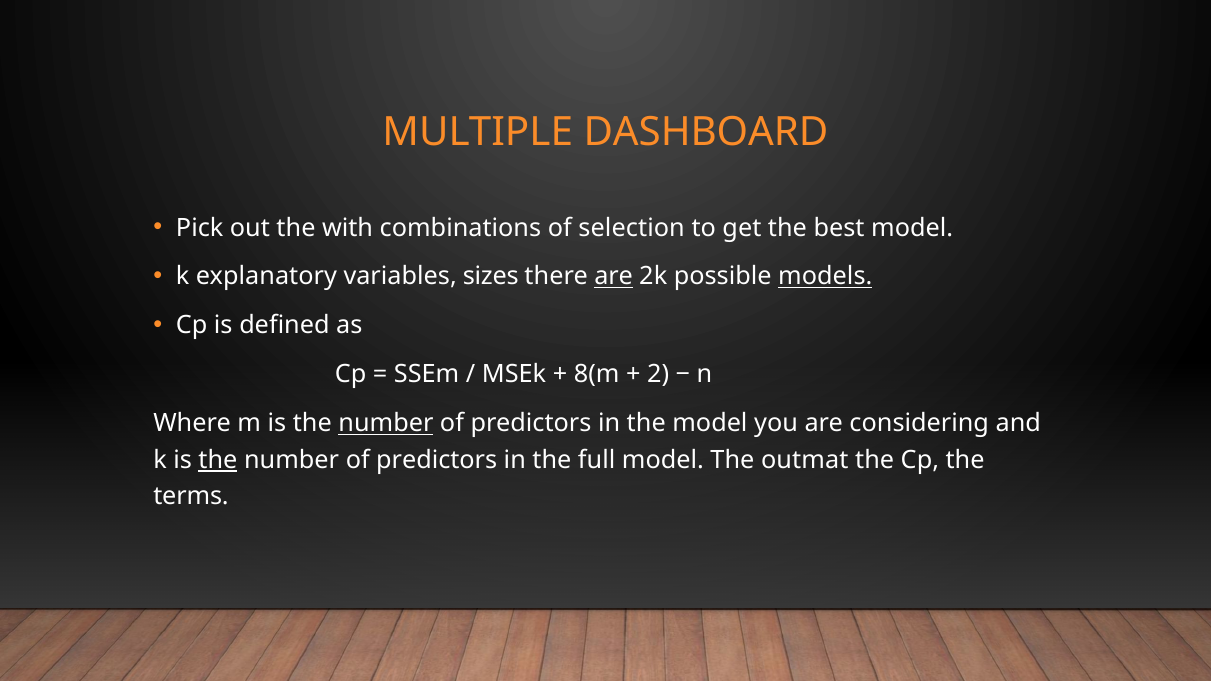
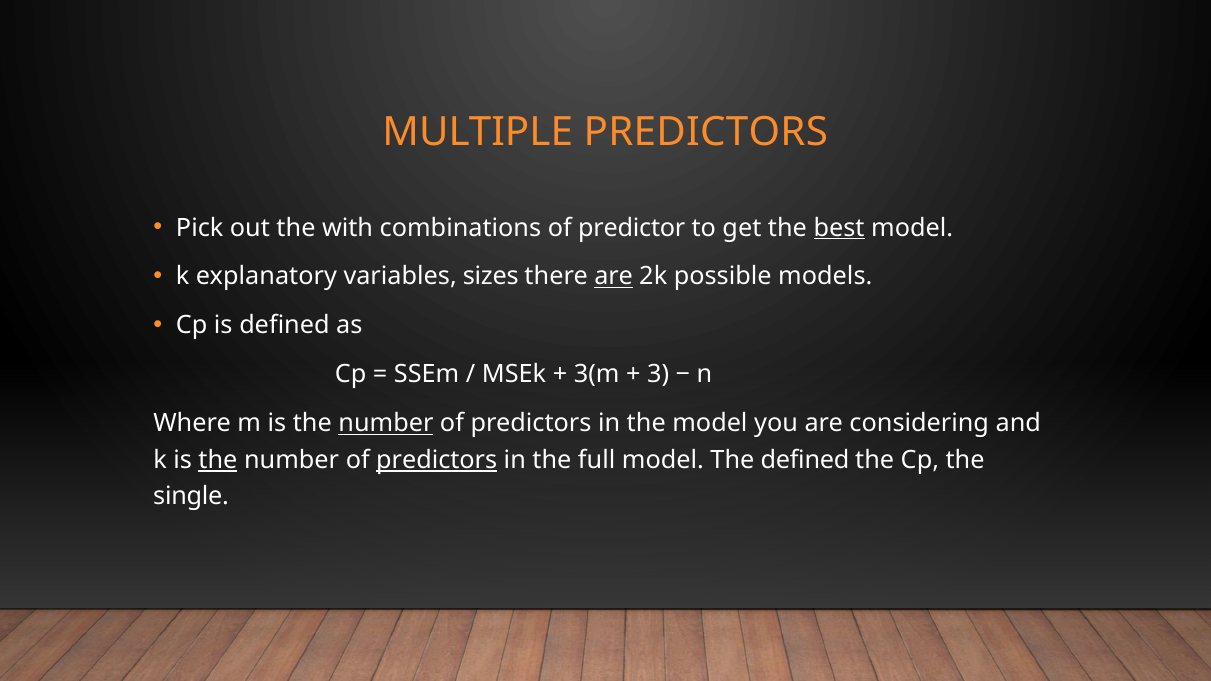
MULTIPLE DASHBOARD: DASHBOARD -> PREDICTORS (706, 132)
selection: selection -> predictor (632, 228)
best underline: none -> present (839, 228)
models underline: present -> none (825, 277)
8(m: 8(m -> 3(m (597, 375)
2: 2 -> 3 (658, 375)
predictors underline: none -> present (437, 460)
The outmat: outmat -> defined (805, 460)
terms: terms -> single (191, 496)
